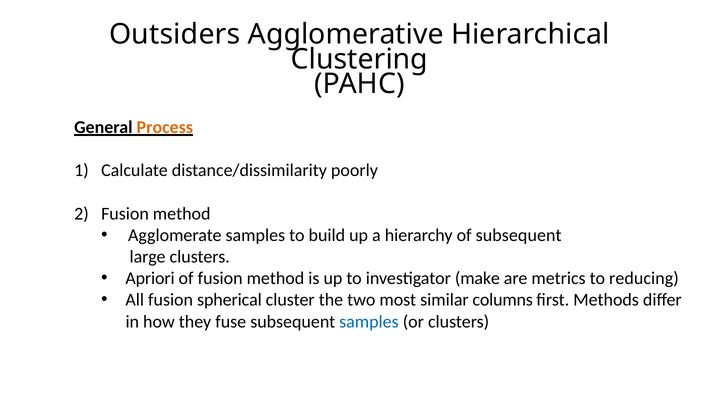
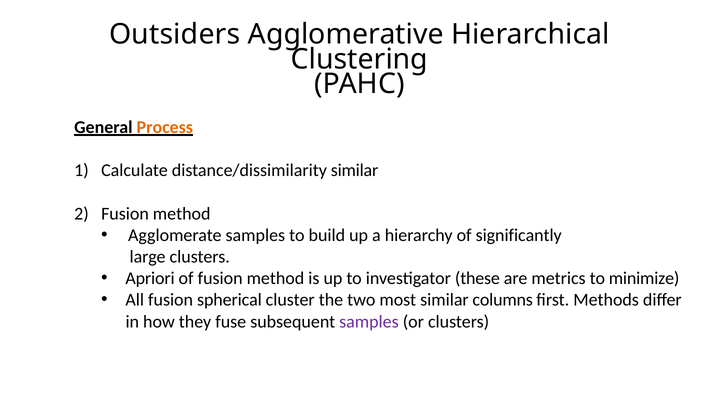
distance/dissimilarity poorly: poorly -> similar (355, 170)
of subsequent: subsequent -> significantly (519, 235)
make: make -> these (477, 278)
reducing: reducing -> minimize (644, 278)
samples colour: blue -> purple (369, 321)
